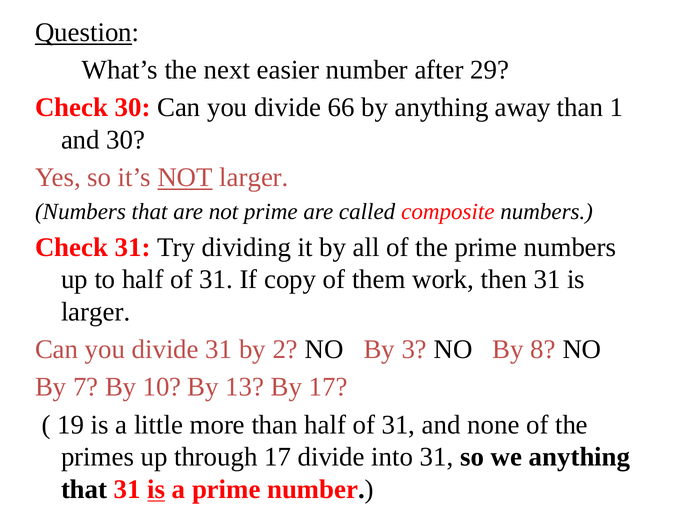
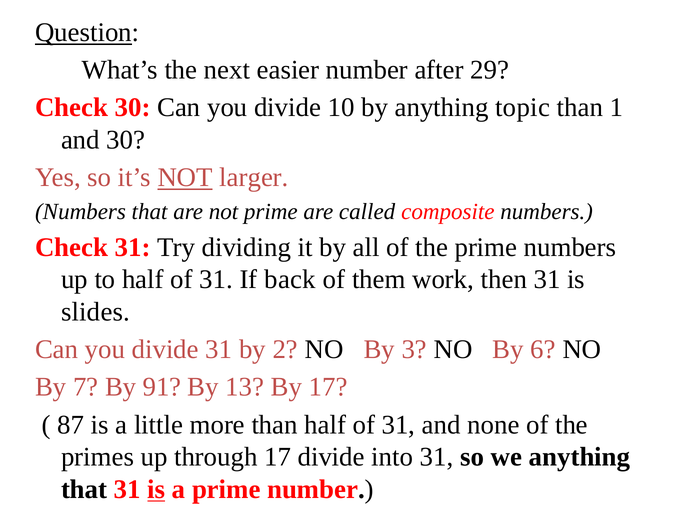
66: 66 -> 10 (341, 108)
away: away -> topic (523, 108)
copy: copy -> back (290, 280)
larger: larger -> slides (96, 312)
8: 8 -> 6 (543, 350)
10: 10 -> 91 (162, 387)
19: 19 -> 87 (71, 425)
